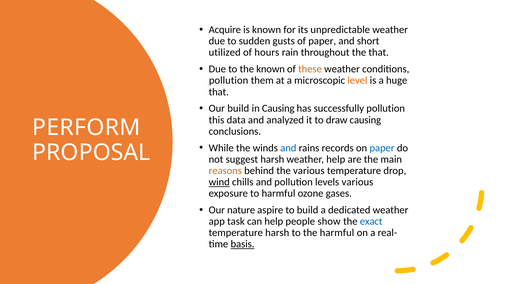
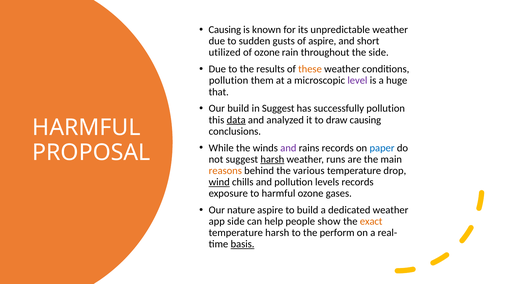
Acquire: Acquire -> Causing (225, 30)
of paper: paper -> aspire (322, 41)
of hours: hours -> ozone (267, 53)
the that: that -> side (379, 53)
the known: known -> results (271, 69)
level colour: orange -> purple (357, 81)
in Causing: Causing -> Suggest (278, 109)
data underline: none -> present (236, 120)
PERFORM: PERFORM -> HARMFUL (86, 128)
and colour: blue -> purple (288, 148)
harsh underline: none -> present (272, 159)
weather help: help -> runs (336, 159)
levels various: various -> records (358, 182)
app task: task -> side (236, 221)
exact colour: blue -> orange (371, 221)
the harmful: harmful -> perform (337, 233)
